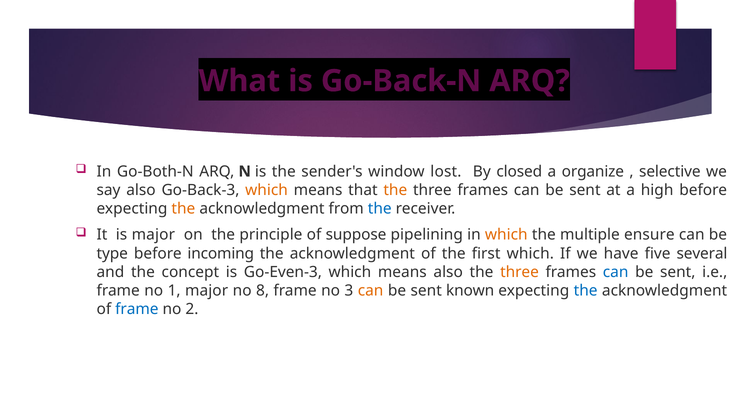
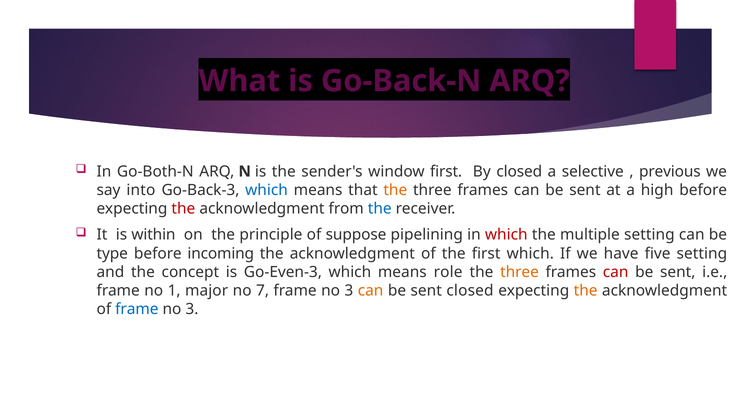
window lost: lost -> first (446, 171)
organize: organize -> selective (593, 171)
selective: selective -> previous (670, 171)
say also: also -> into (141, 190)
which colour: orange -> blue (267, 190)
the colour: orange -> red (183, 208)
is major: major -> within (153, 235)
which colour: orange -> red (506, 235)
multiple ensure: ensure -> setting (649, 235)
five several: several -> setting (702, 253)
means also: also -> role (448, 272)
can colour: blue -> red (616, 272)
8: 8 -> 7 (263, 290)
sent known: known -> closed (470, 290)
the colour: blue -> orange (586, 290)
2: 2 -> 3 (192, 309)
